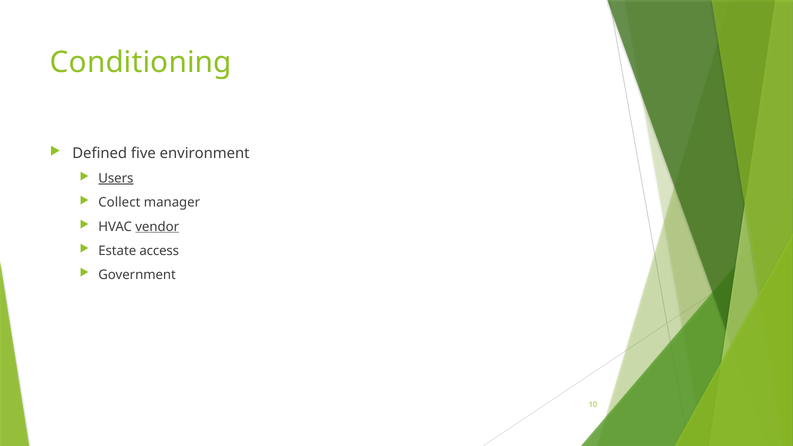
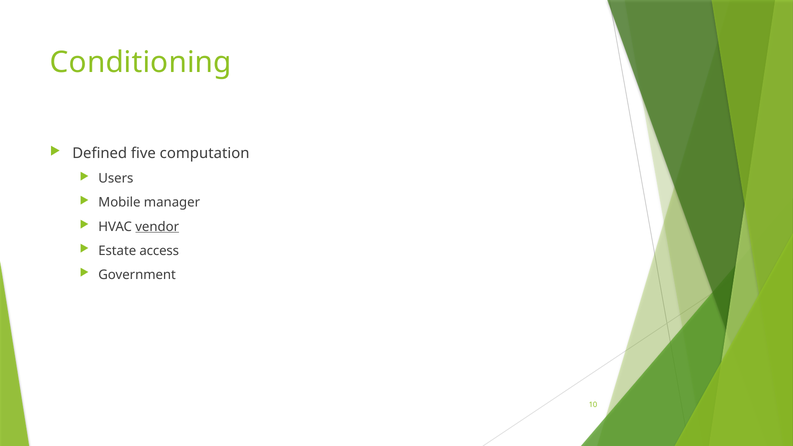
environment: environment -> computation (205, 153)
Users underline: present -> none (116, 178)
Collect: Collect -> Mobile (119, 203)
